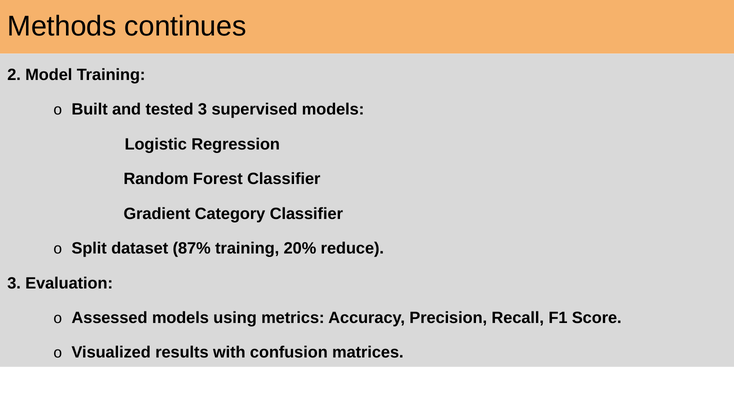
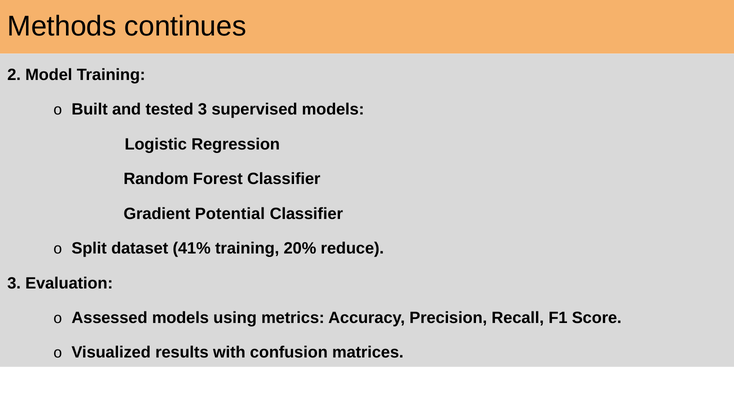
Category: Category -> Potential (230, 214)
87%: 87% -> 41% (192, 248)
